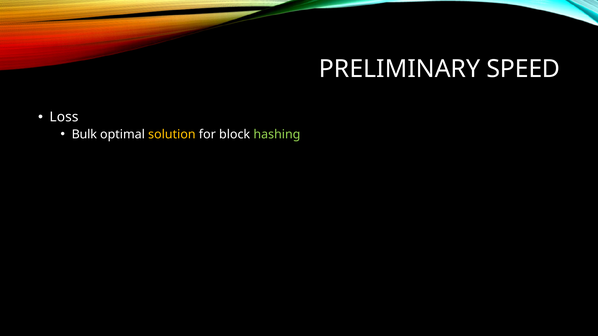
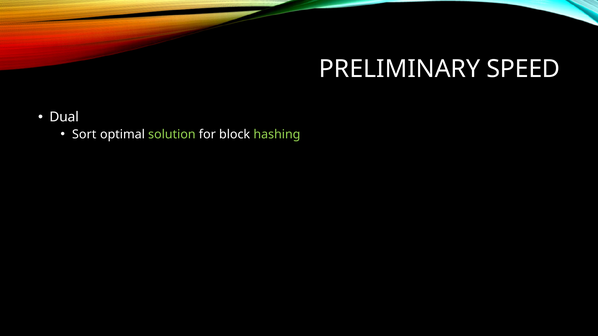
Loss: Loss -> Dual (64, 117)
Bulk: Bulk -> Sort (84, 134)
solution colour: yellow -> light green (172, 134)
